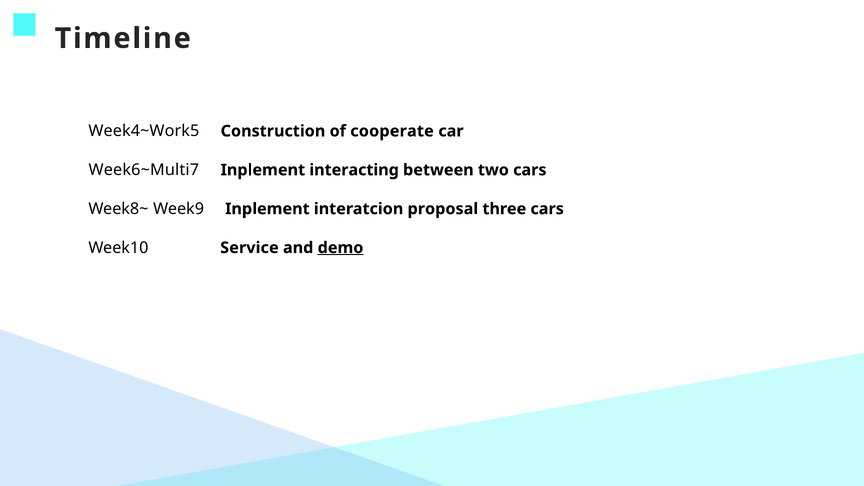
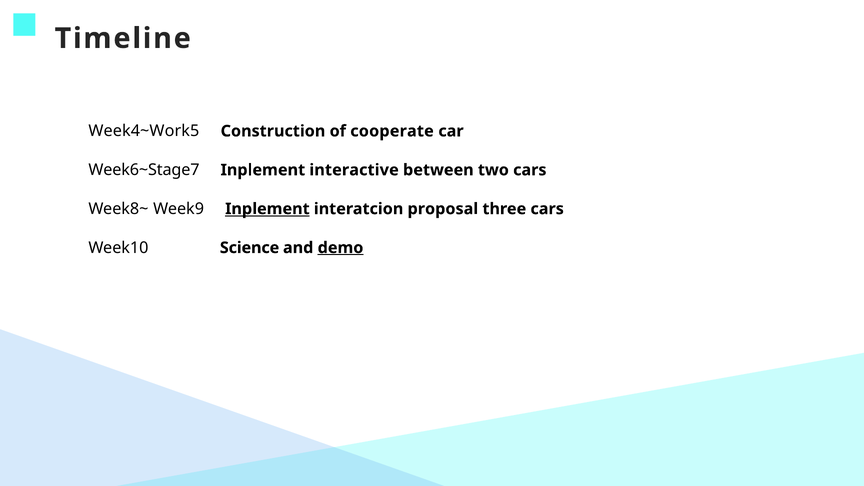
Week6~Multi7: Week6~Multi7 -> Week6~Stage7 (144, 170)
interacting: interacting -> interactive (354, 170)
Inplement underline: none -> present (267, 209)
Service: Service -> Science (250, 248)
